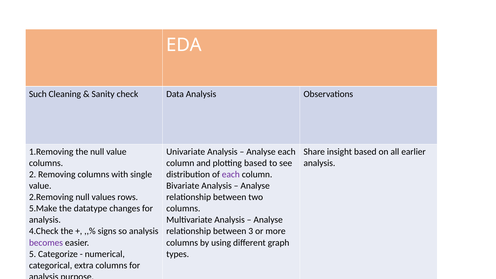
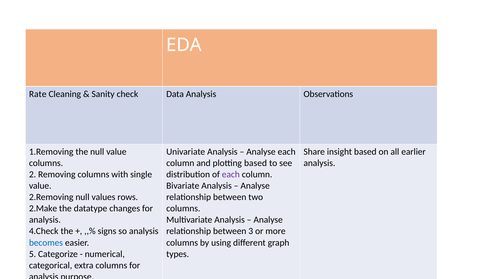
Such: Such -> Rate (38, 94)
5.Make: 5.Make -> 2.Make (43, 209)
becomes colour: purple -> blue (46, 243)
